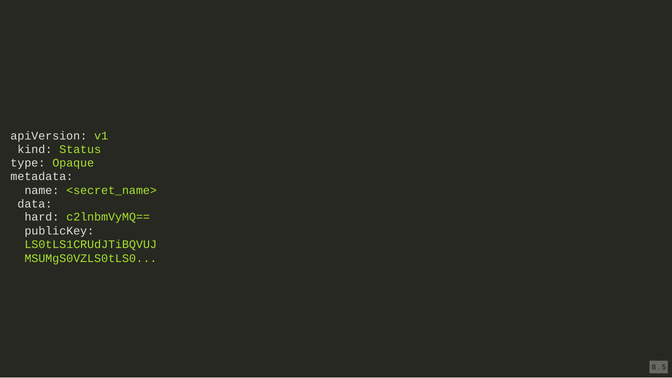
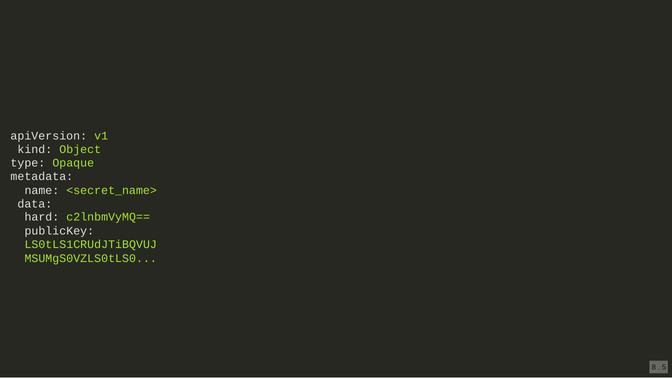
Status: Status -> Object (80, 149)
